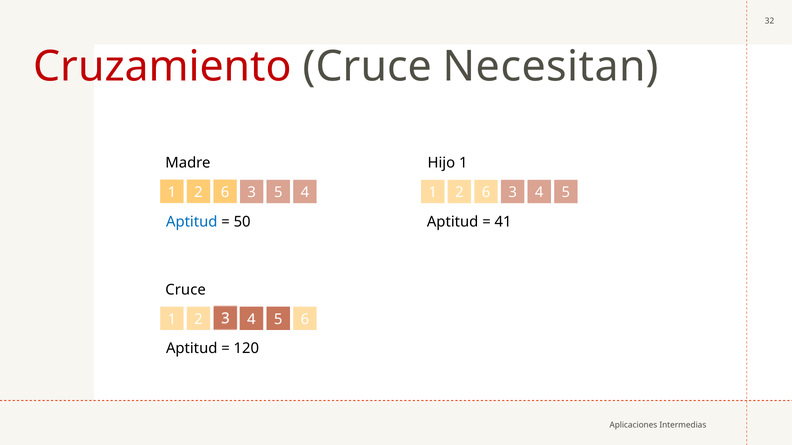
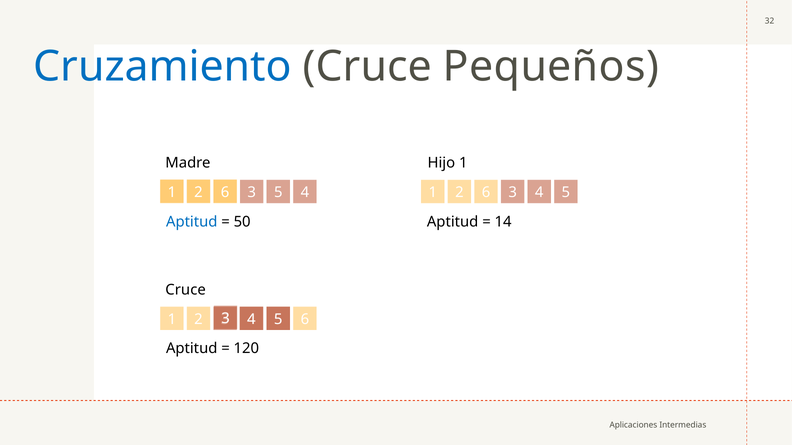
Cruzamiento colour: red -> blue (163, 67)
Necesitan: Necesitan -> Pequeños (551, 67)
41: 41 -> 14 (503, 222)
